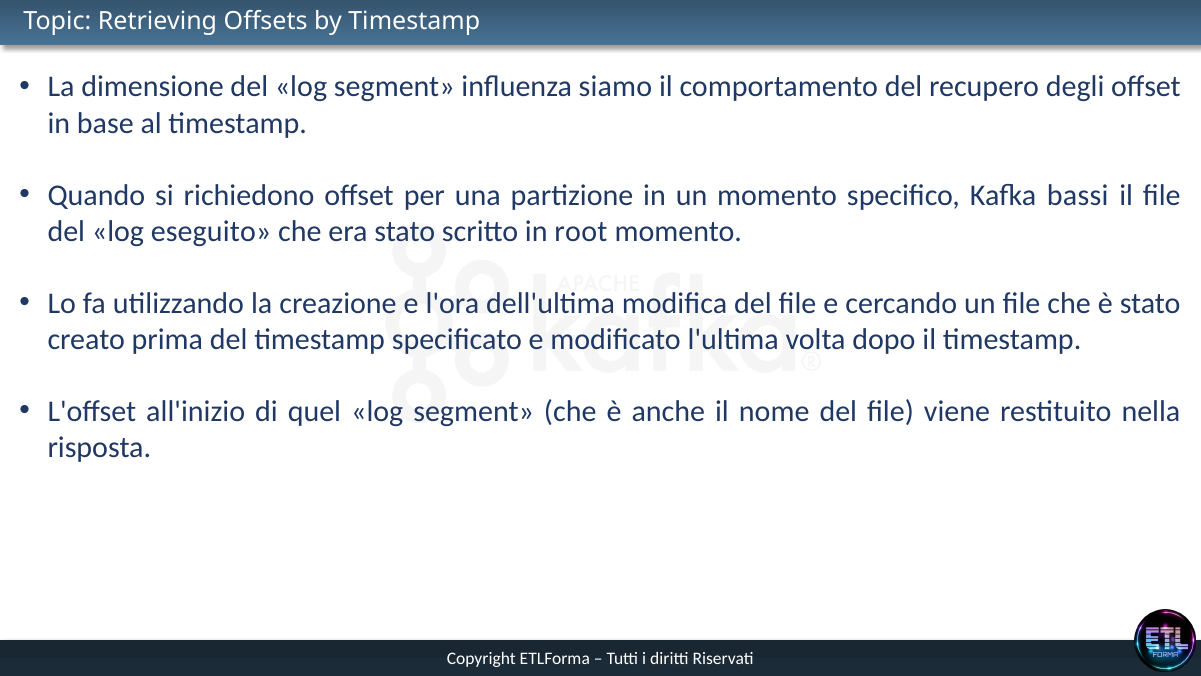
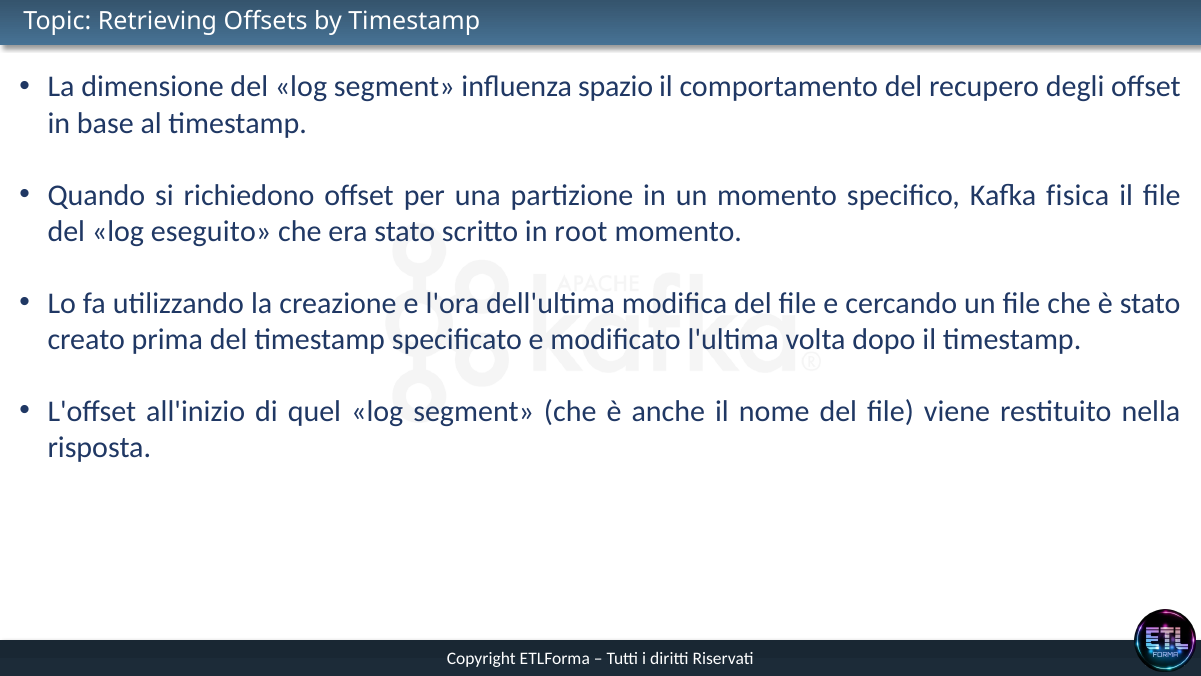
siamo: siamo -> spazio (616, 87)
bassi: bassi -> fisica (1078, 195)
